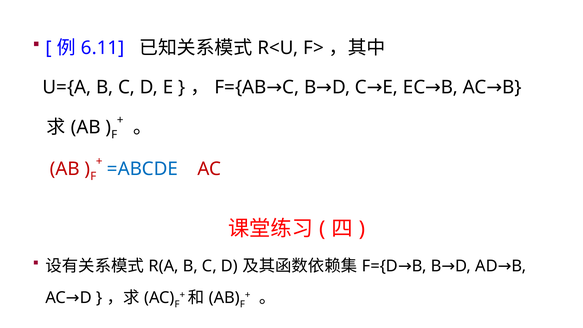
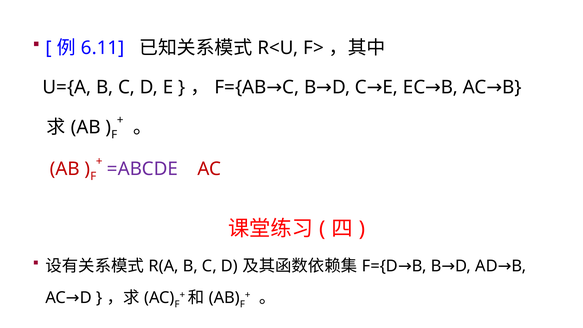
=ABCDE colour: blue -> purple (143, 169)
